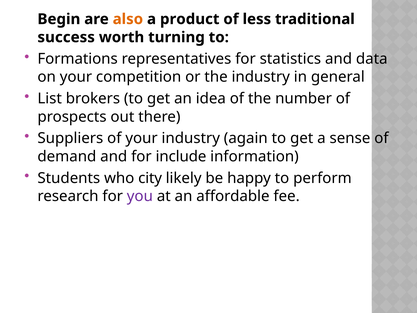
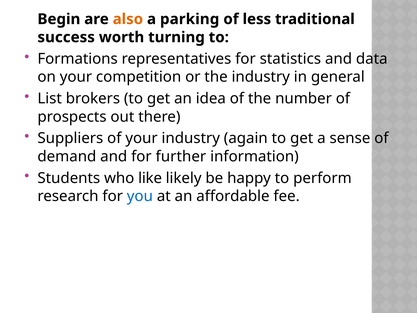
product: product -> parking (190, 19)
include: include -> further (181, 156)
city: city -> like (150, 178)
you colour: purple -> blue (140, 196)
